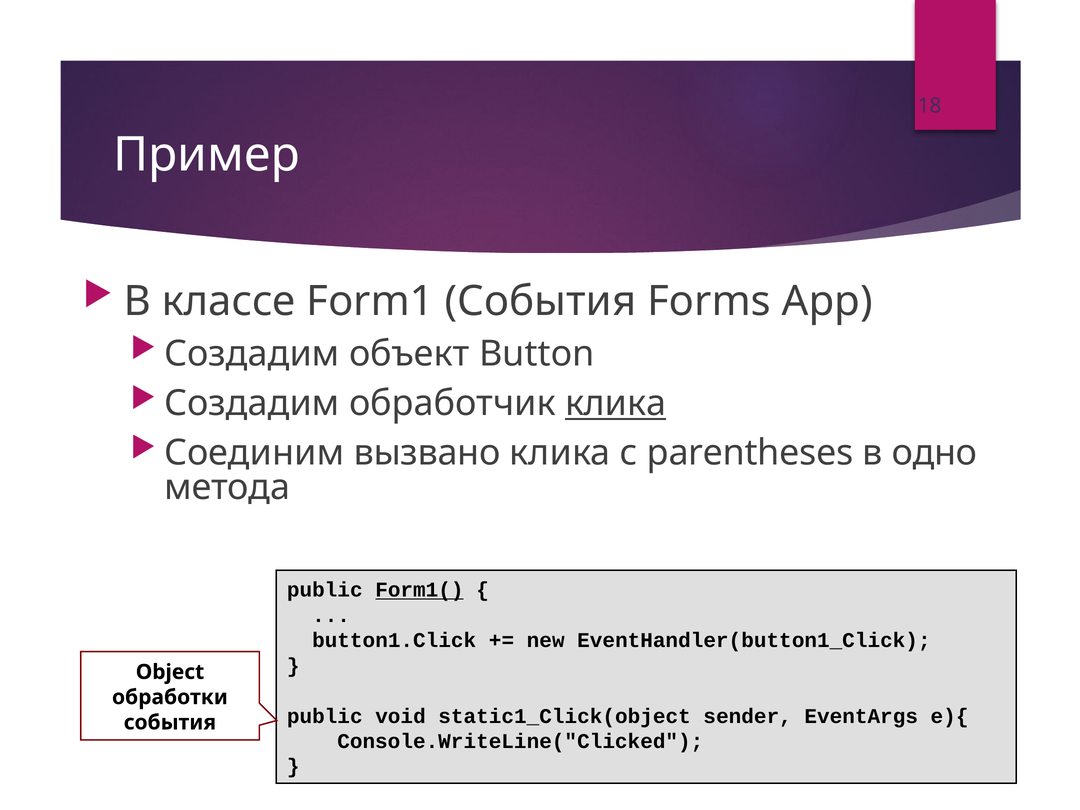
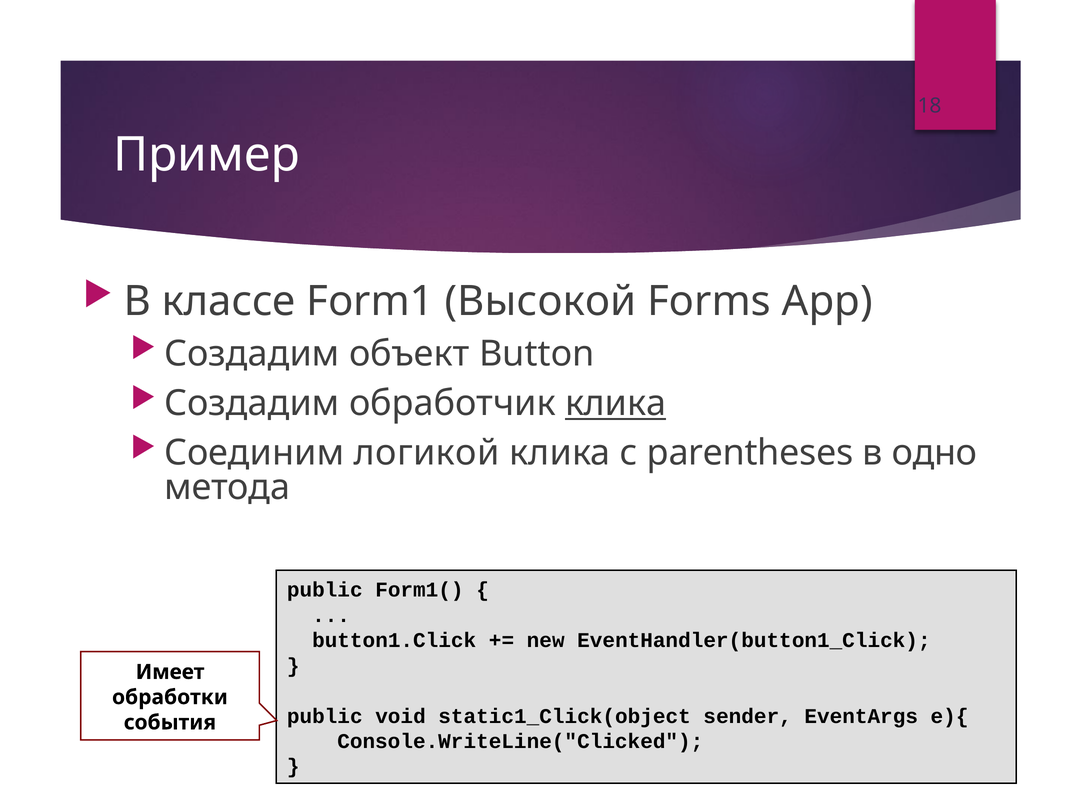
Form1 События: События -> Высокой (540, 301)
вызвано: вызвано -> логикой (427, 453)
Form1( underline: present -> none (419, 590)
Object: Object -> Имеет (170, 672)
